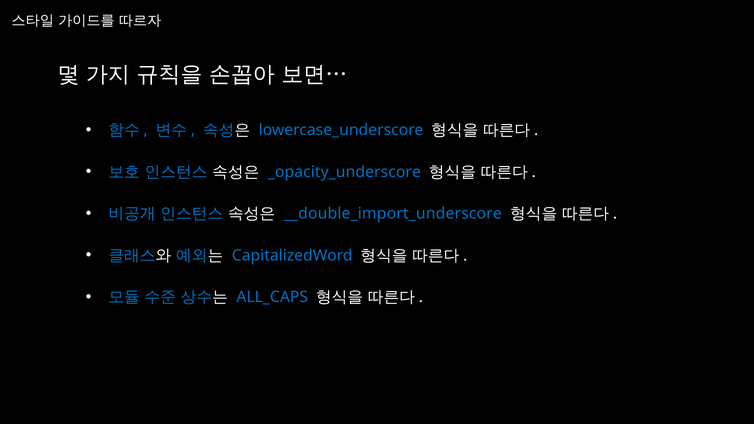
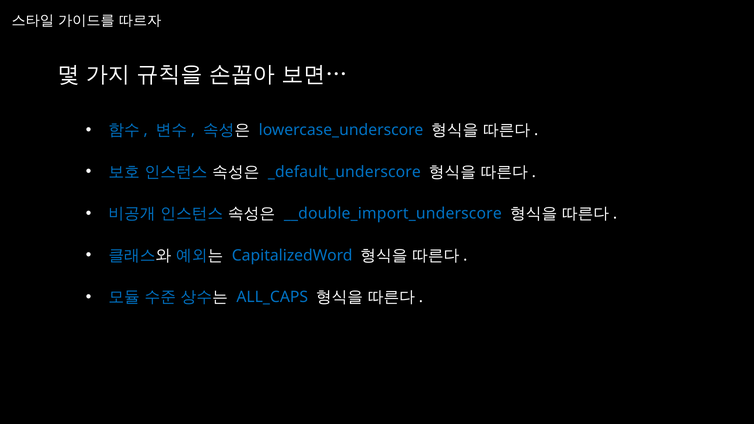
_opacity_underscore: _opacity_underscore -> _default_underscore (344, 172)
